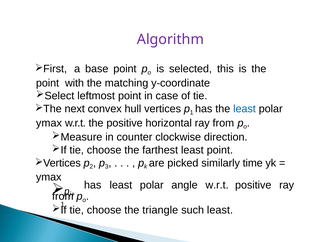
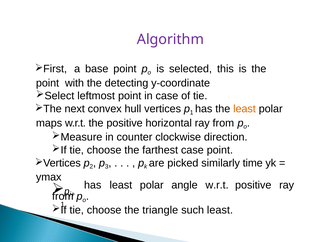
matching: matching -> detecting (127, 83)
least colour: blue -> orange (244, 109)
ymax: ymax -> maps (49, 123)
farthest least: least -> case (192, 150)
